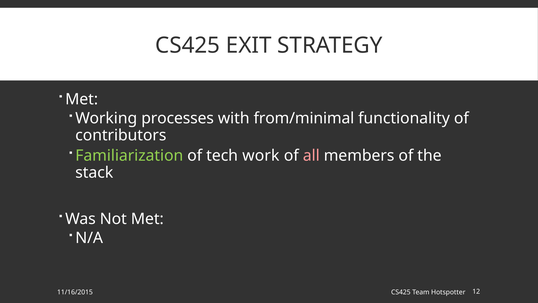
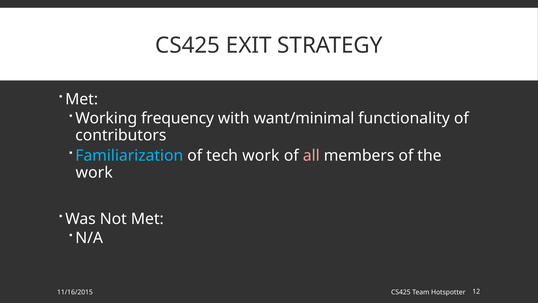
processes: processes -> frequency (178, 118)
from/minimal: from/minimal -> want/minimal (304, 118)
Familiarization colour: light green -> light blue (129, 156)
stack: stack -> work (94, 172)
